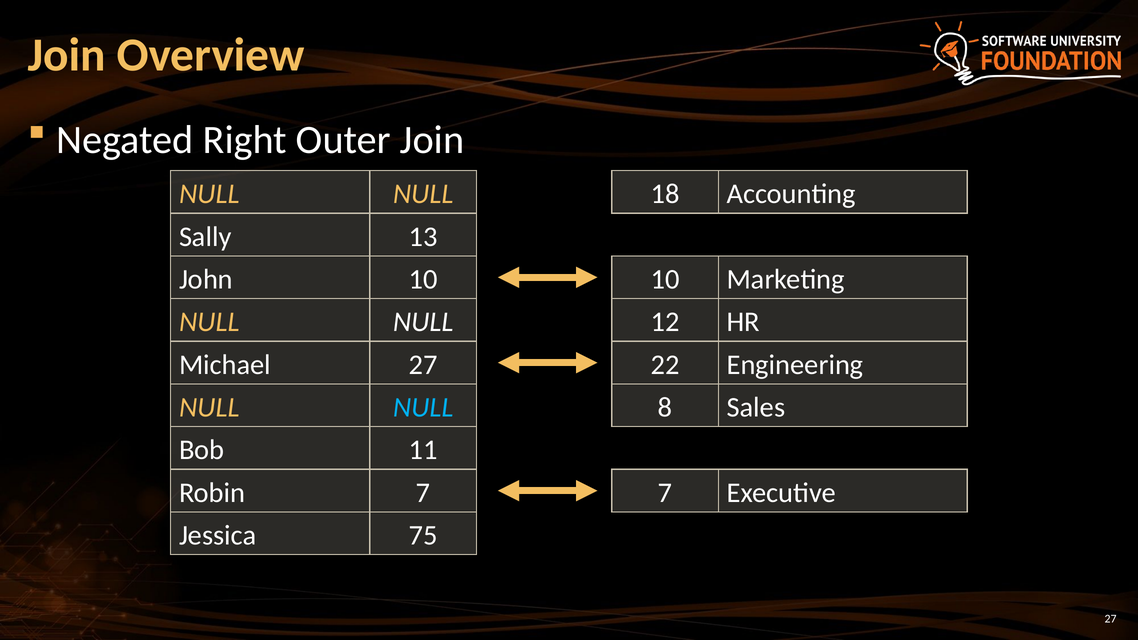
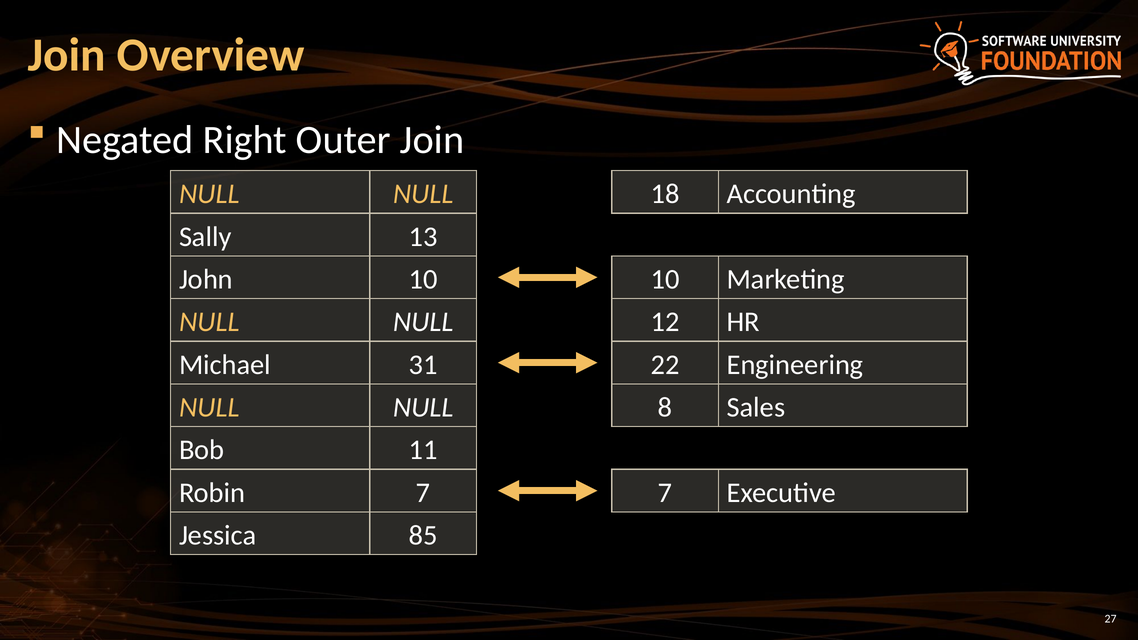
Michael 27: 27 -> 31 (423, 365)
NULL colour: light blue -> white (423, 407)
75: 75 -> 85 (423, 536)
